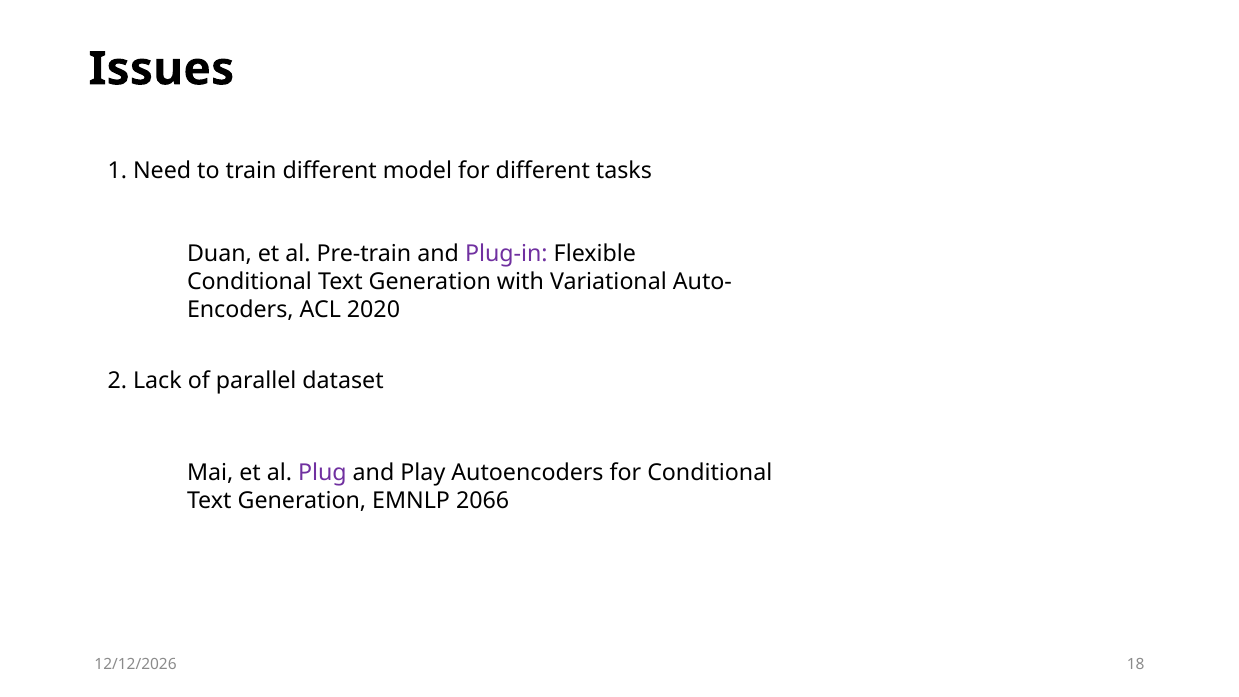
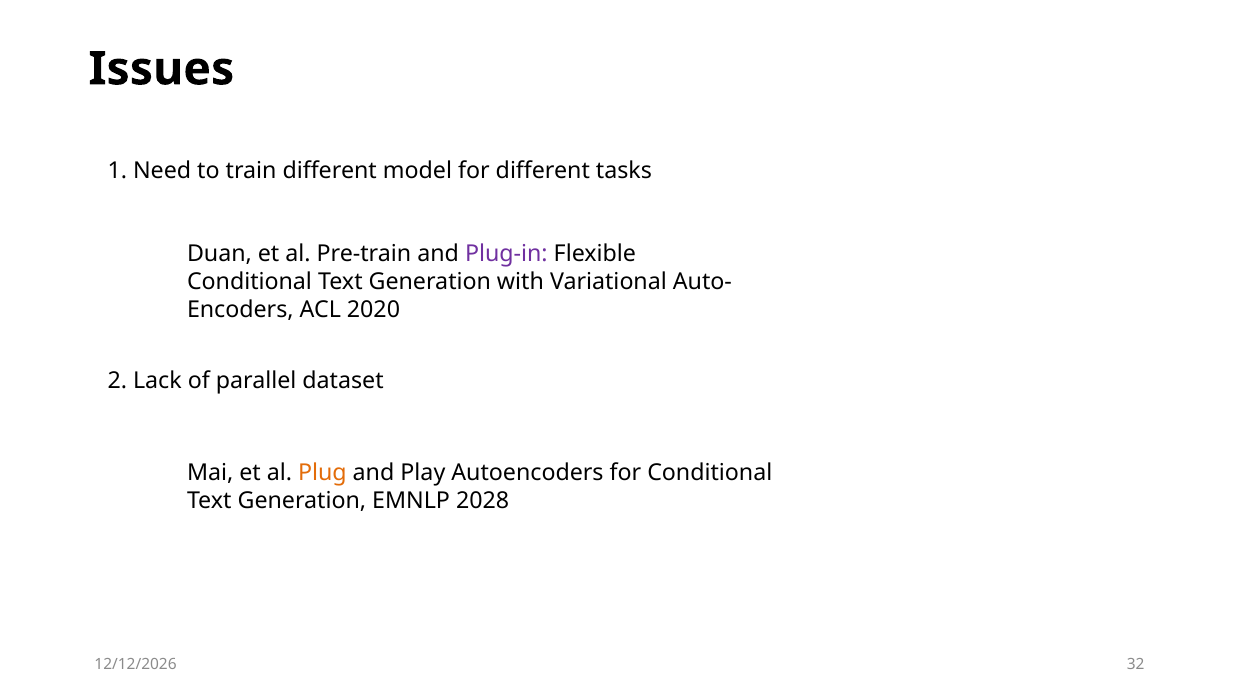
Plug colour: purple -> orange (322, 473)
2066: 2066 -> 2028 (483, 501)
18: 18 -> 32 (1136, 664)
